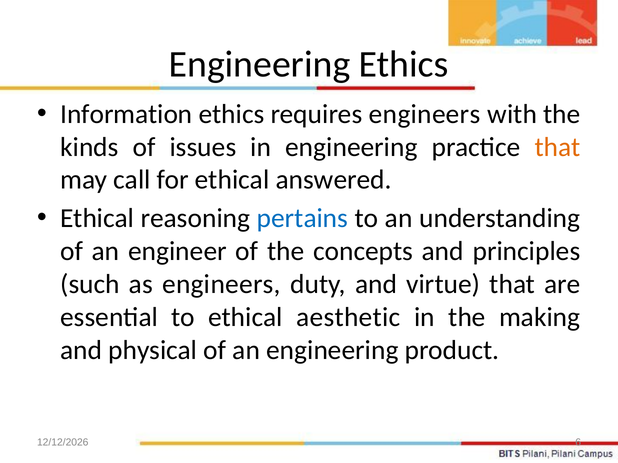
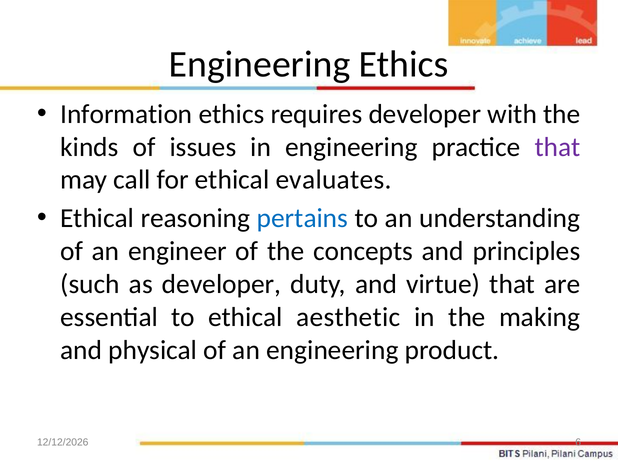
requires engineers: engineers -> developer (425, 114)
that colour: orange -> purple (557, 147)
answered: answered -> evaluates (334, 180)
as engineers: engineers -> developer (222, 285)
